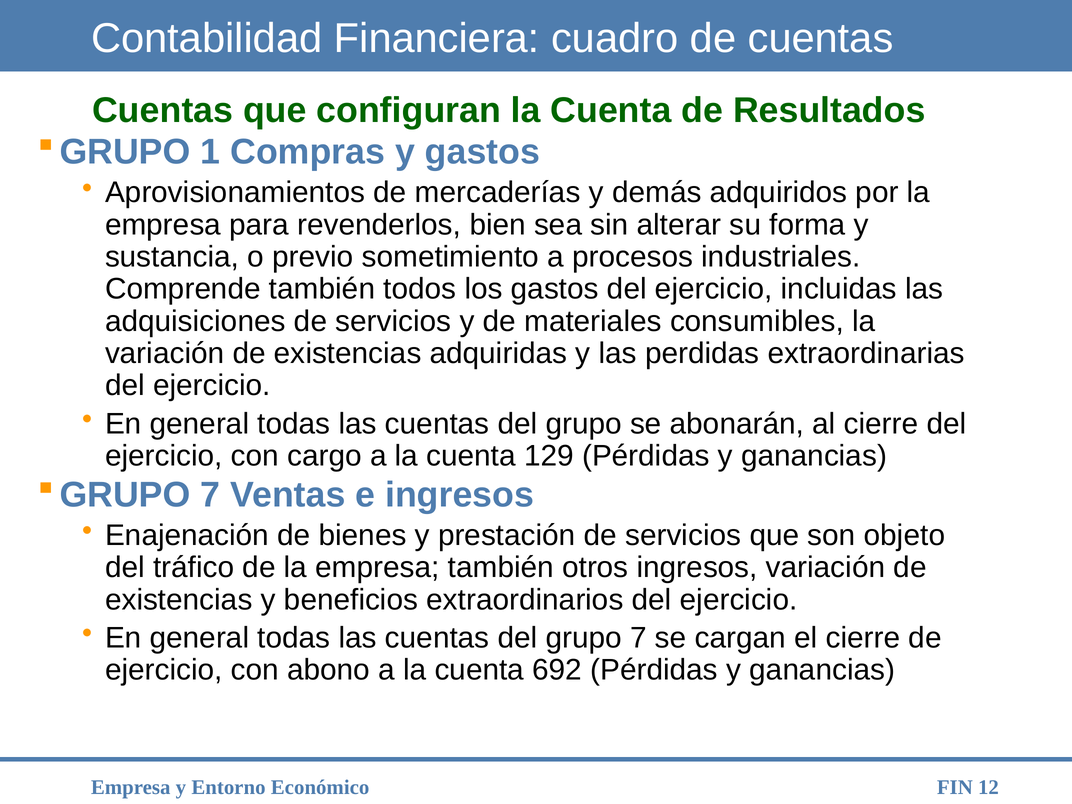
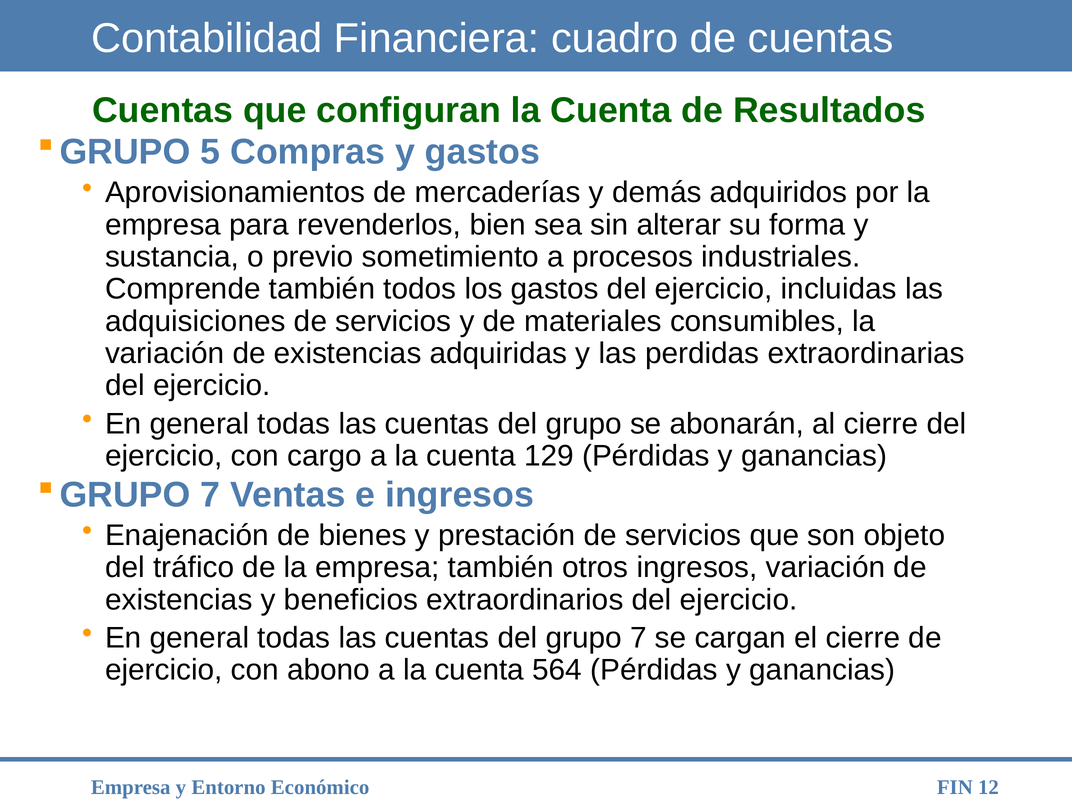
1: 1 -> 5 (210, 152)
692: 692 -> 564 (557, 670)
